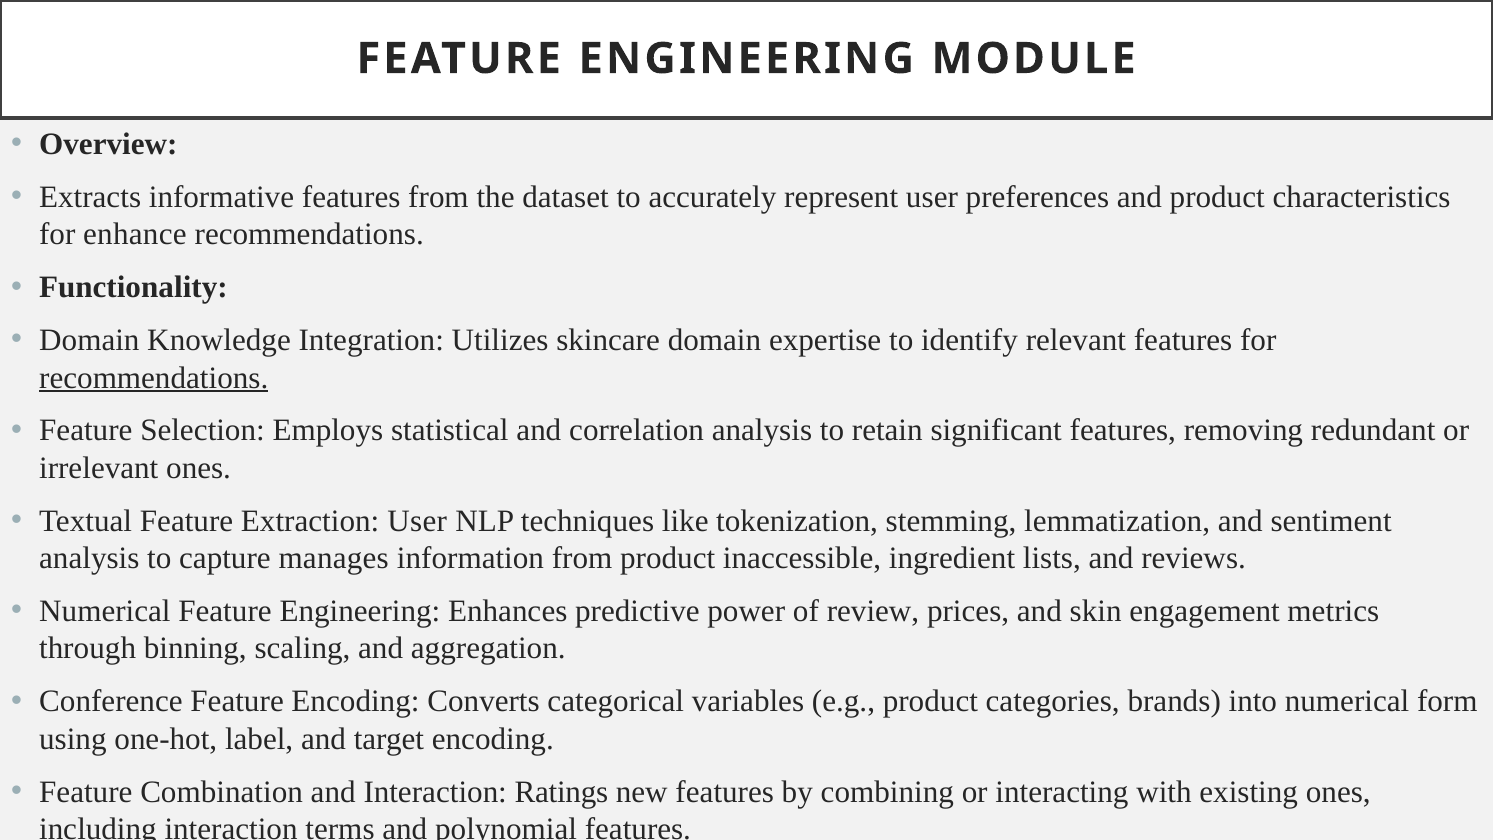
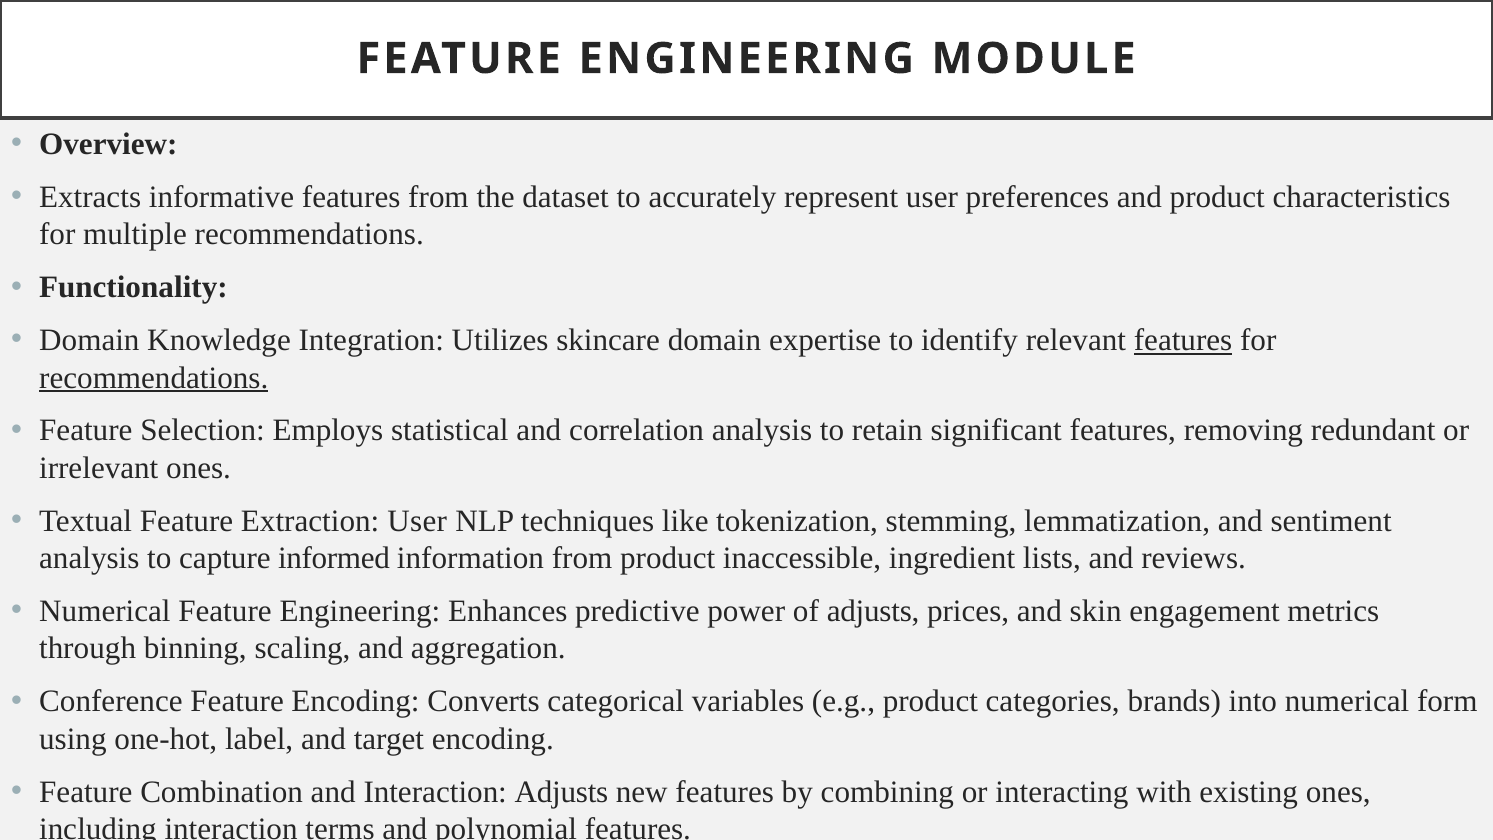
enhance: enhance -> multiple (135, 235)
features underline: none -> present (1183, 340)
manages: manages -> informed (334, 558)
of review: review -> adjusts (873, 611)
Interaction Ratings: Ratings -> Adjusts (561, 792)
